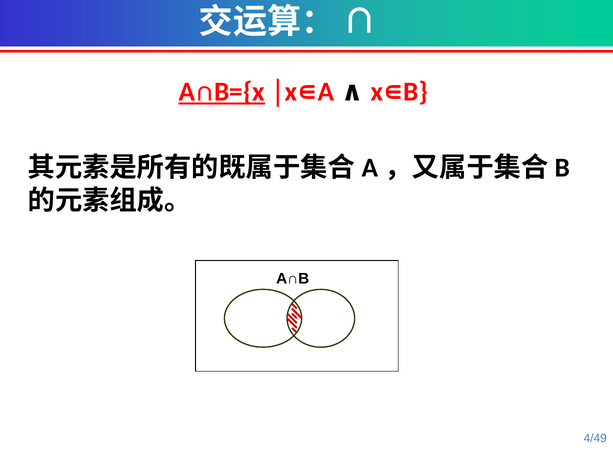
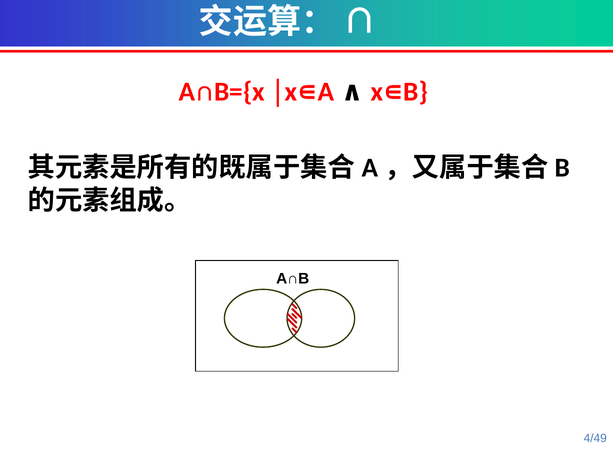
A∩B={x underline: present -> none (222, 92)
